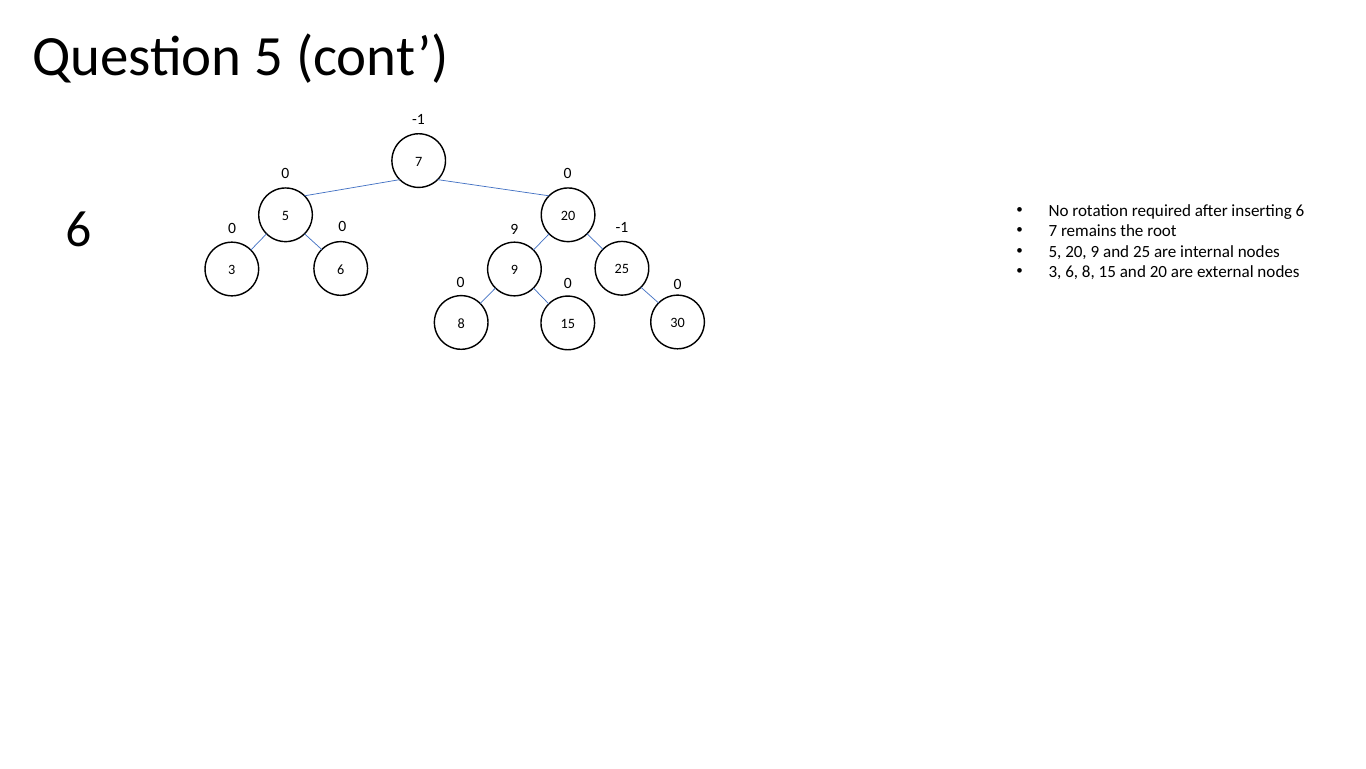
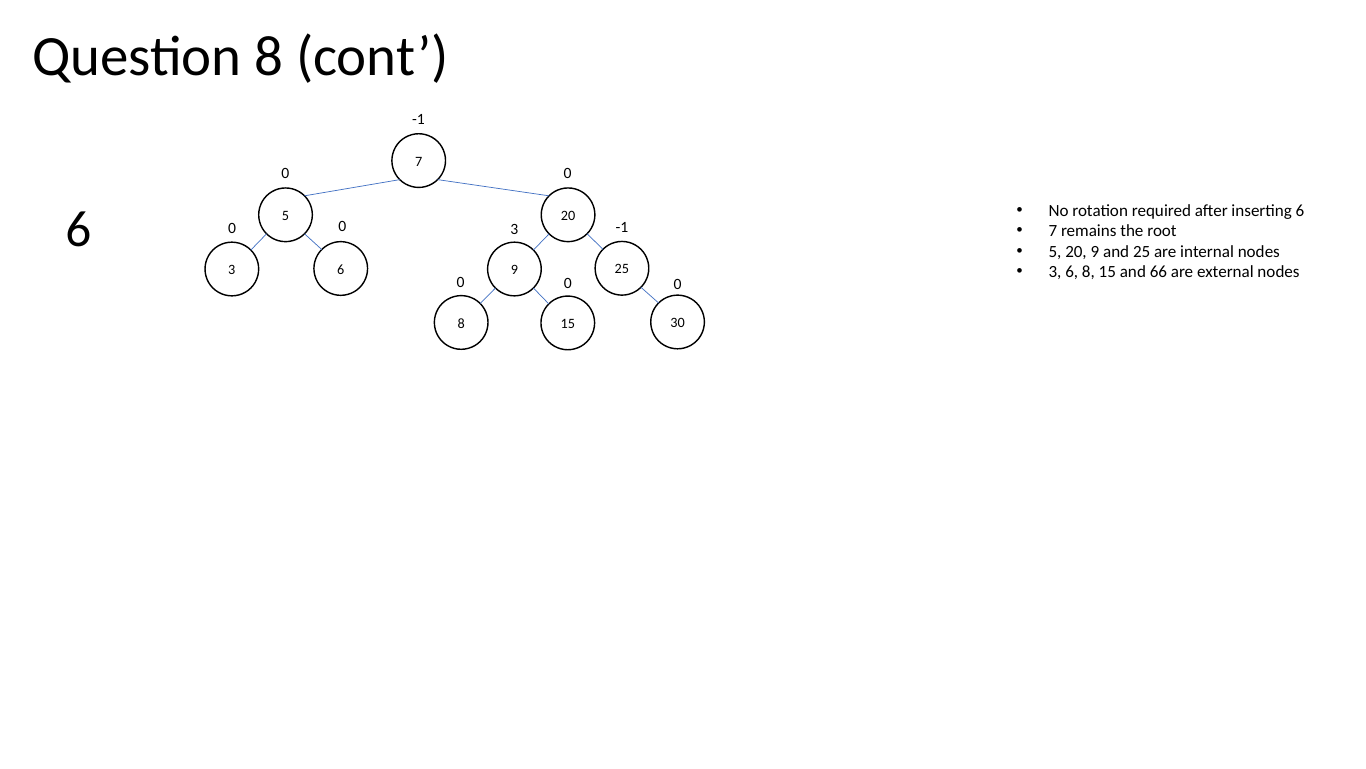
Question 5: 5 -> 8 (269, 57)
0 9: 9 -> 3 (514, 229)
and 20: 20 -> 66 (1158, 272)
